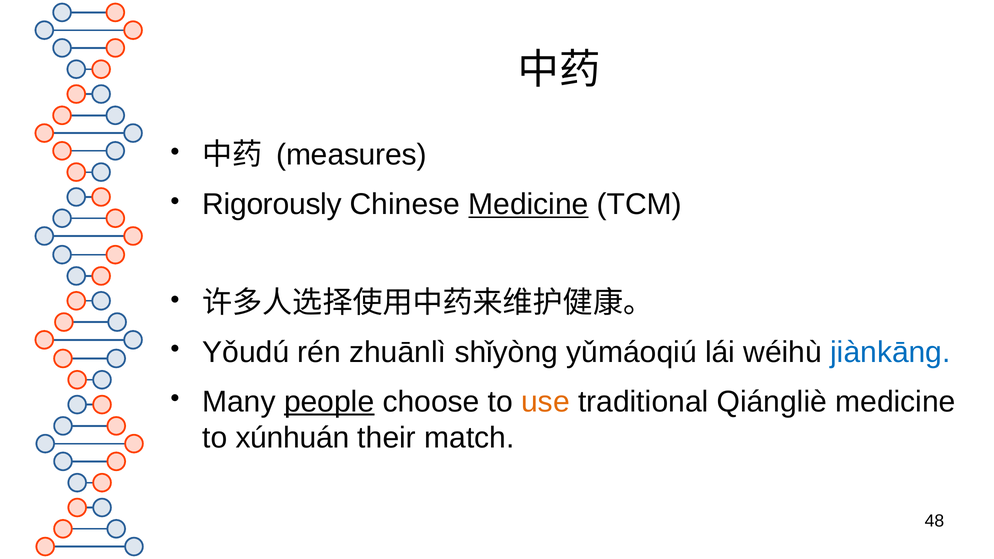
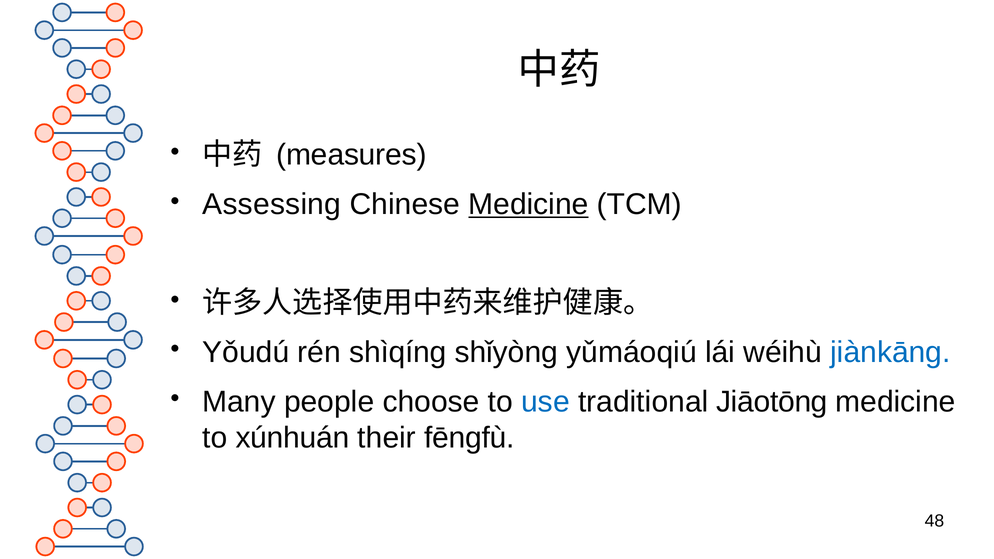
Rigorously: Rigorously -> Assessing (272, 204)
zhuānlì: zhuānlì -> shìqíng (398, 352)
people underline: present -> none (329, 402)
use colour: orange -> blue (545, 402)
Qiángliè: Qiángliè -> Jiāotōng (772, 402)
match: match -> fēngfù (469, 438)
